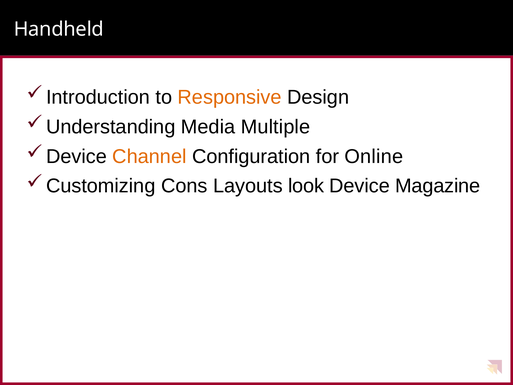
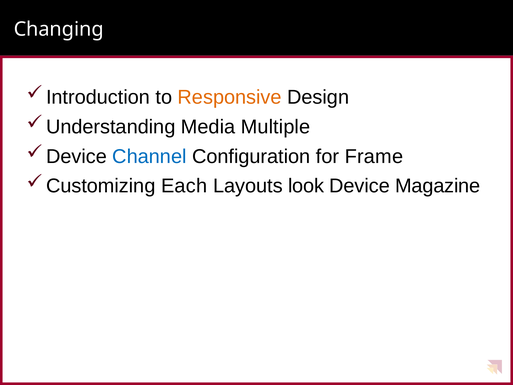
Handheld: Handheld -> Changing (59, 29)
Channel colour: orange -> blue (149, 156)
Online: Online -> Frame (374, 156)
Cons: Cons -> Each (184, 186)
